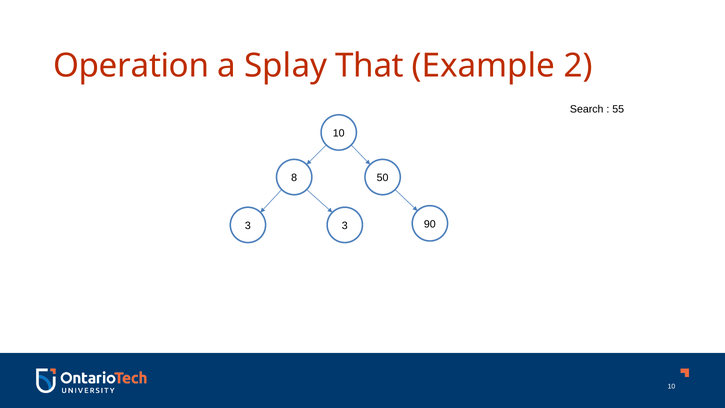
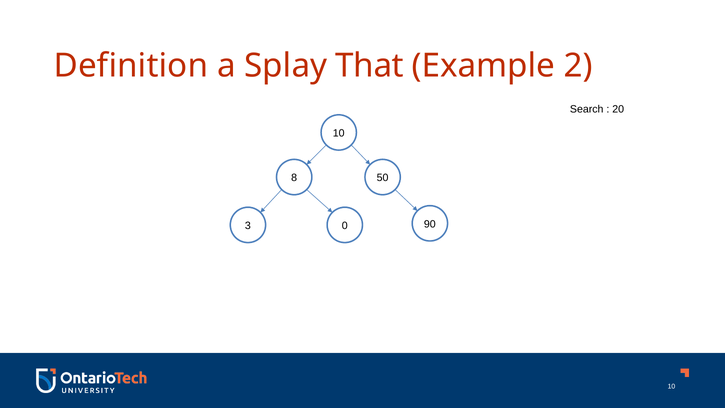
Operation: Operation -> Definition (131, 66)
55: 55 -> 20 (618, 109)
3 3: 3 -> 0 (345, 226)
